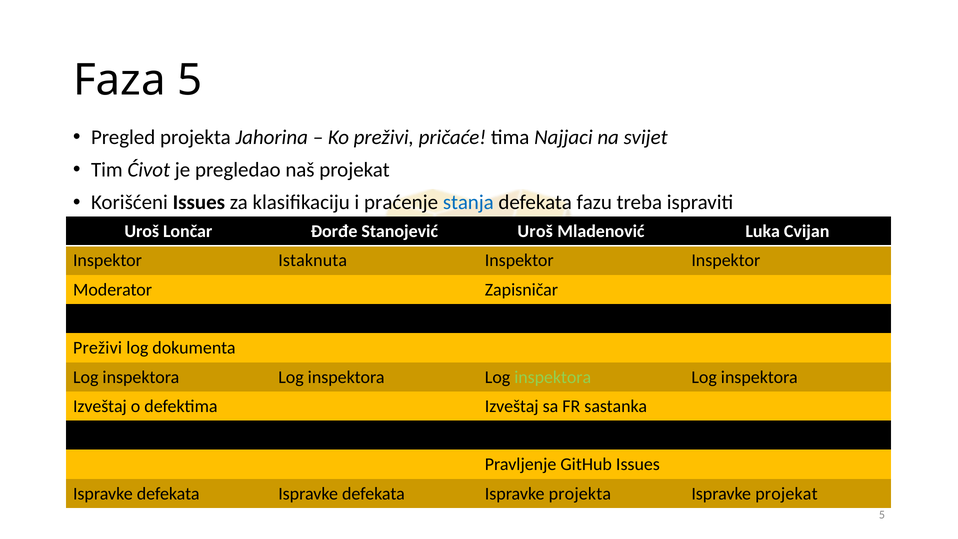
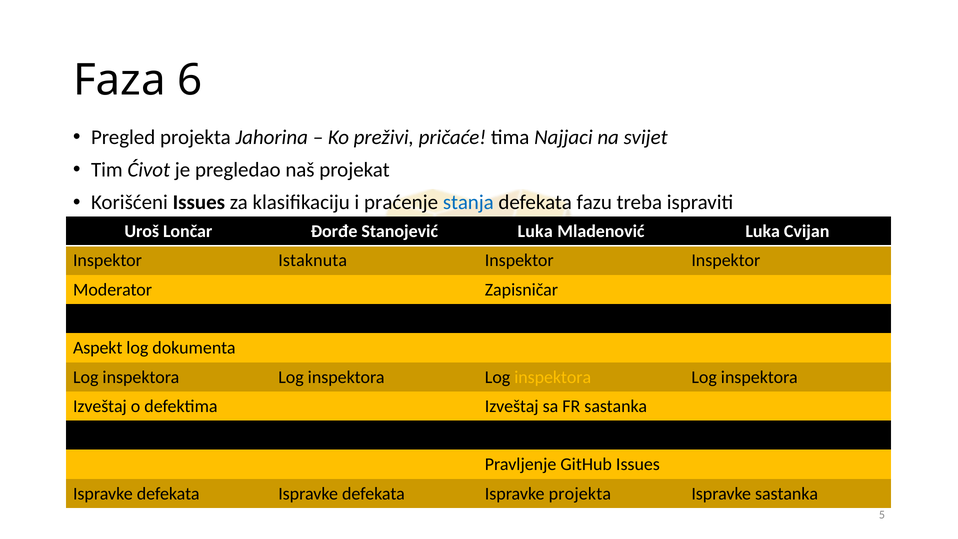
Faza 5: 5 -> 6 (190, 80)
Stanojević Uroš: Uroš -> Luka (535, 231)
Preživi: Preživi -> Aspekt (98, 348)
inspektora colour: light green -> yellow (553, 377)
Ispravke projekat: projekat -> sastanka (787, 494)
